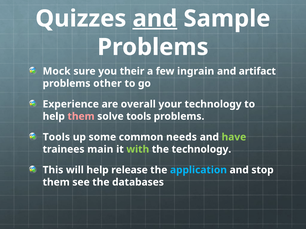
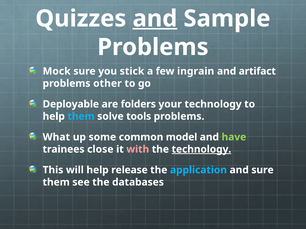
their: their -> stick (132, 71)
Experience: Experience -> Deployable (71, 104)
overall: overall -> folders (138, 104)
them colour: pink -> light blue (81, 117)
Tools: Tools -> What (56, 137)
needs: needs -> model (182, 137)
main: main -> close (100, 150)
with colour: light green -> pink (138, 150)
technology underline: none -> present (201, 150)
and stop: stop -> sure (263, 170)
